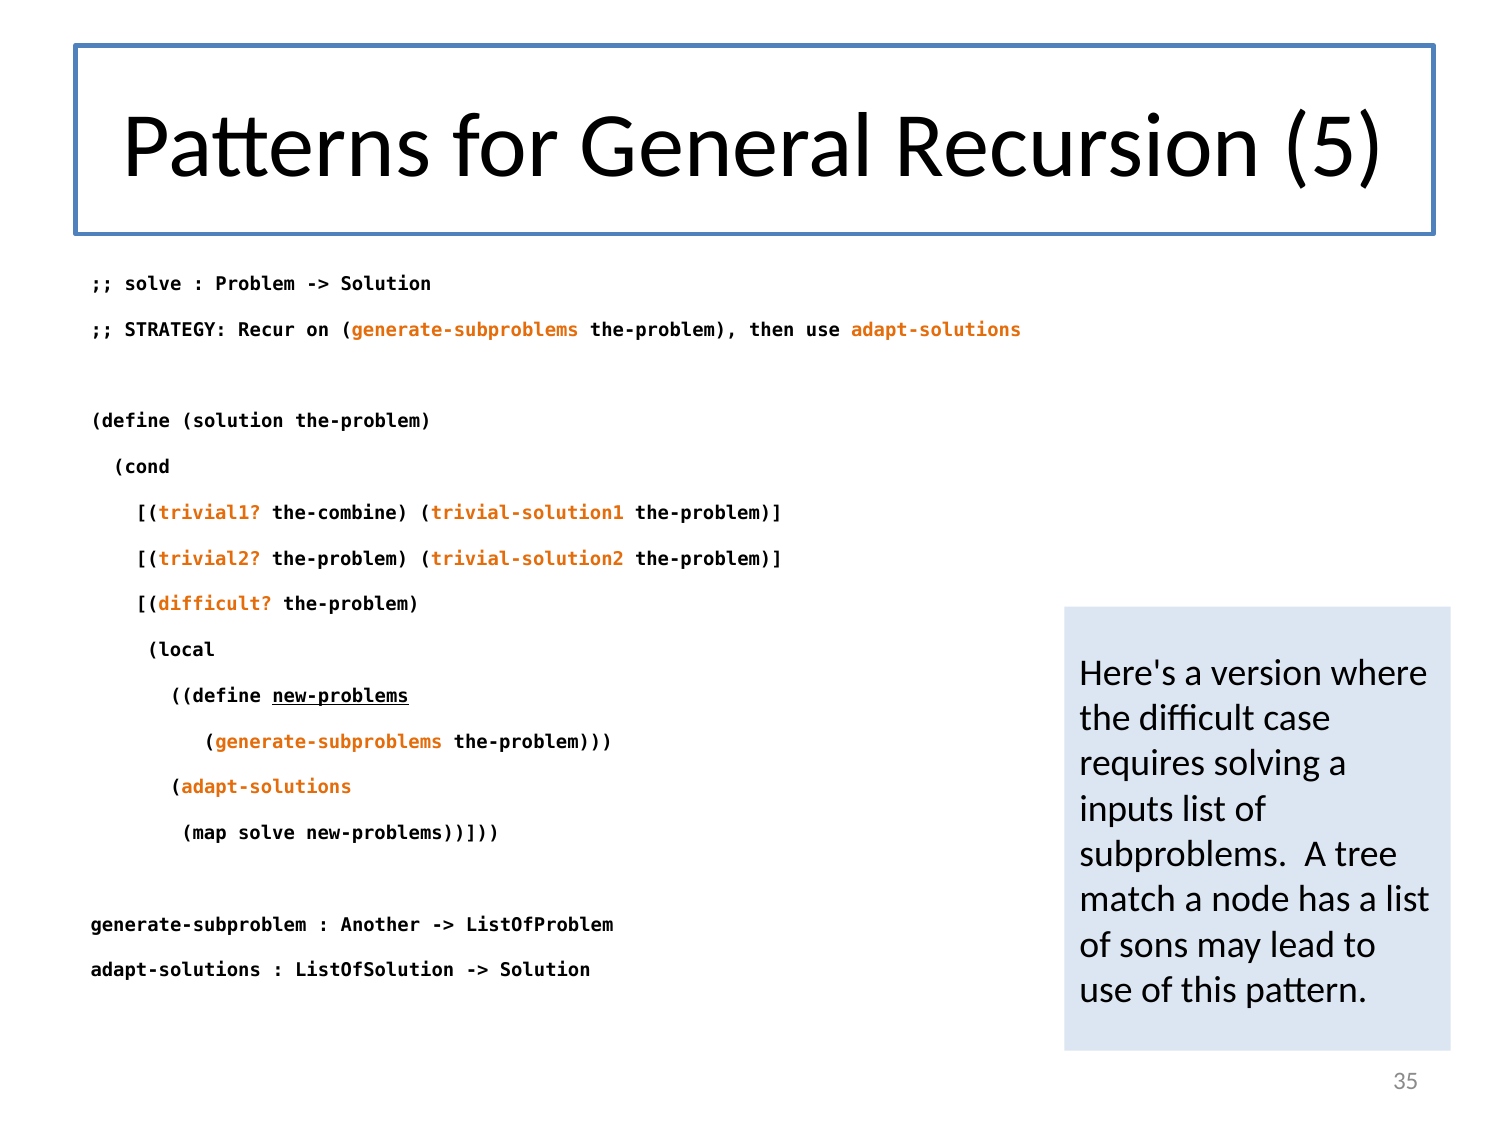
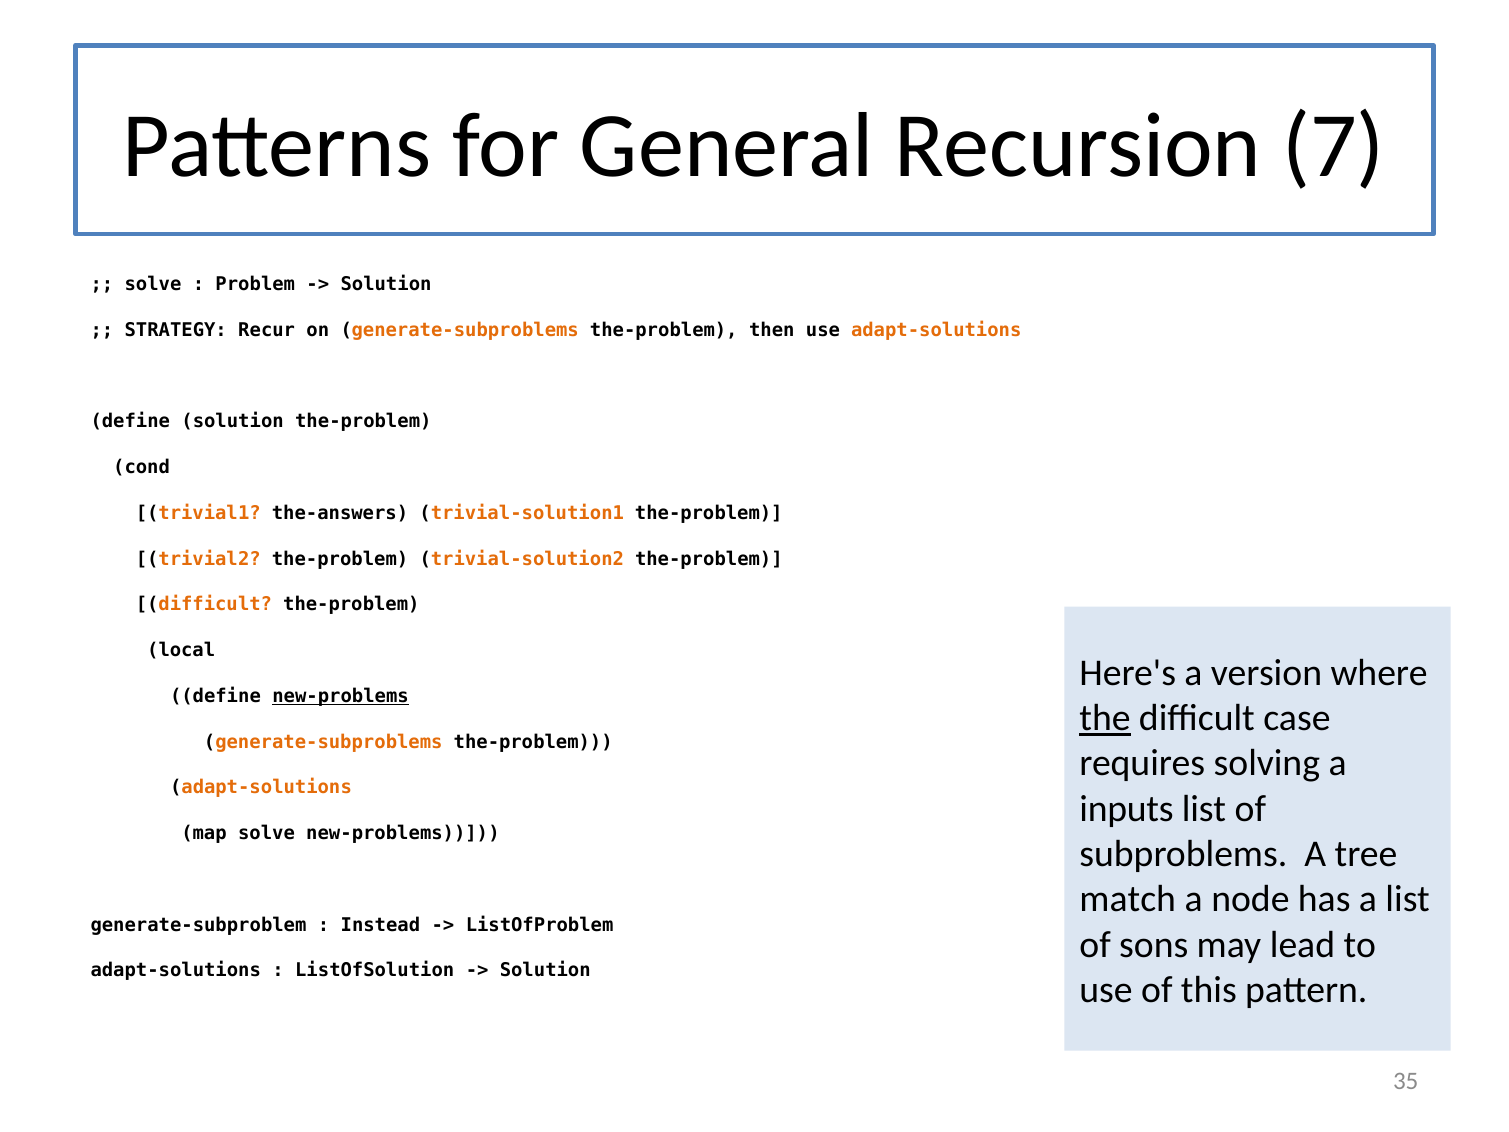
5: 5 -> 7 (1333, 146)
the-combine: the-combine -> the-answers (340, 513)
the underline: none -> present (1105, 718)
Another: Another -> Instead (380, 925)
